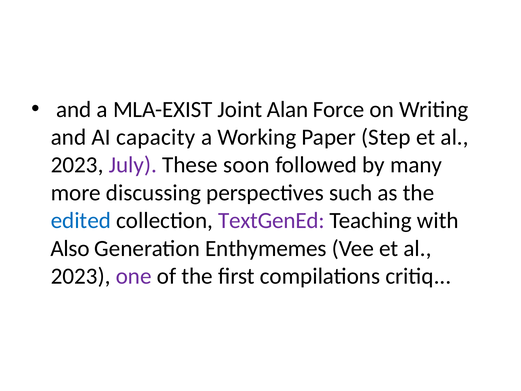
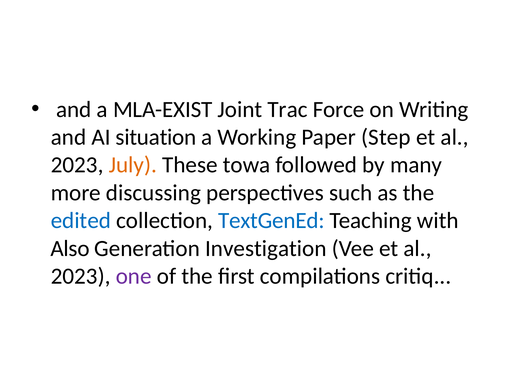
Alan: Alan -> Trac (287, 109)
capacity: capacity -> situation (156, 137)
July colour: purple -> orange (133, 165)
soon: soon -> towa (247, 165)
TextGenEd colour: purple -> blue (271, 220)
Enthymemes: Enthymemes -> Investigation (266, 248)
